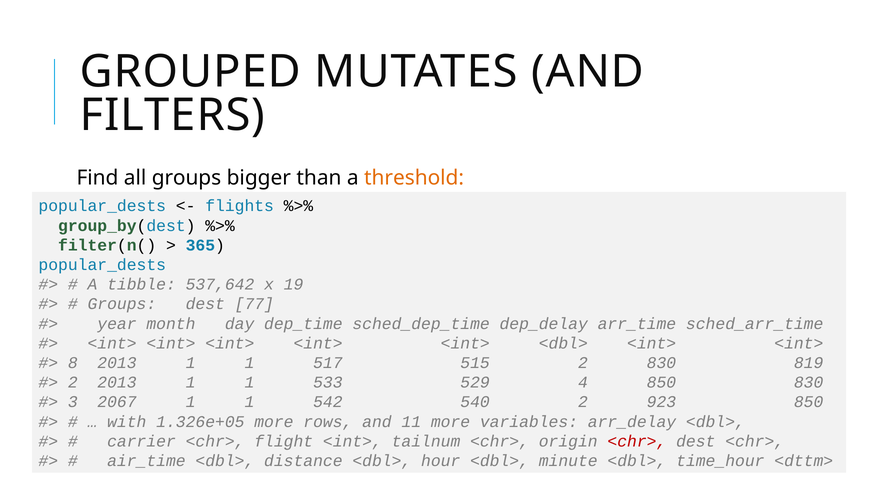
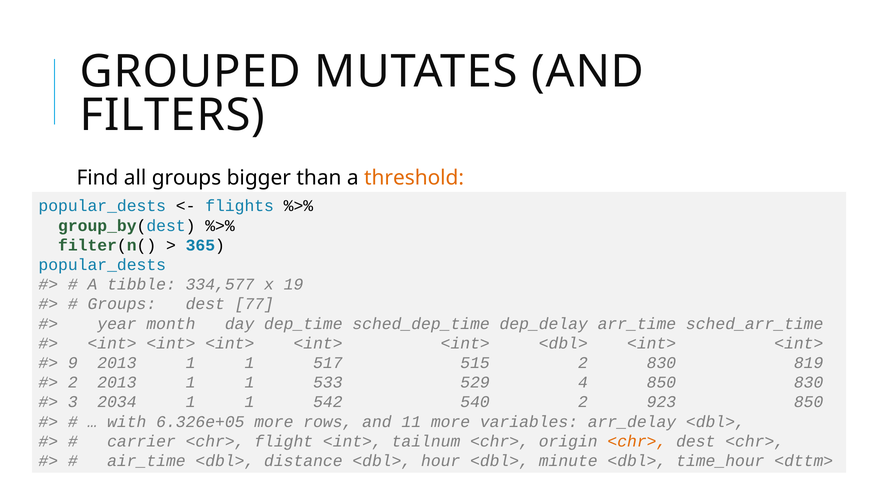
537,642: 537,642 -> 334,577 (220, 285)
8: 8 -> 9 (73, 363)
2067: 2067 -> 2034 (117, 402)
1.326e+05: 1.326e+05 -> 6.326e+05 (200, 422)
<chr> colour: red -> orange (637, 442)
